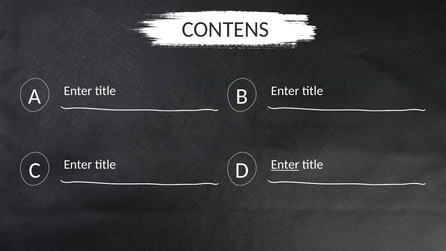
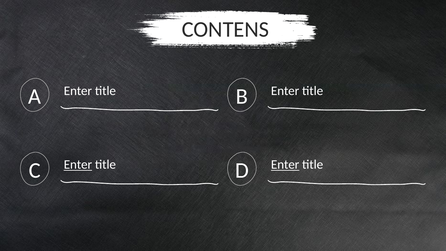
Enter underline: none -> present (78, 165)
